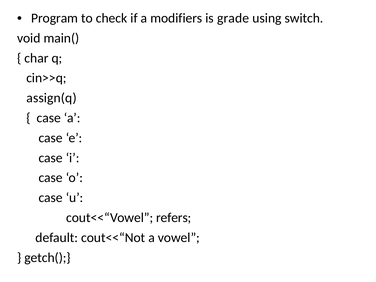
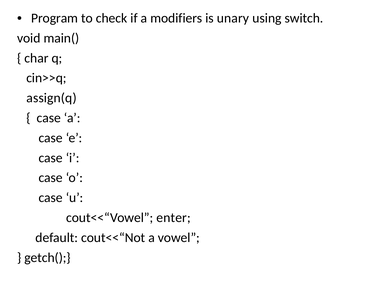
grade: grade -> unary (233, 18)
refers: refers -> enter (174, 218)
